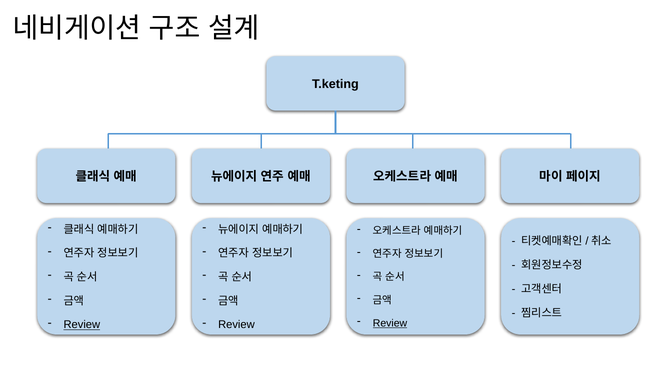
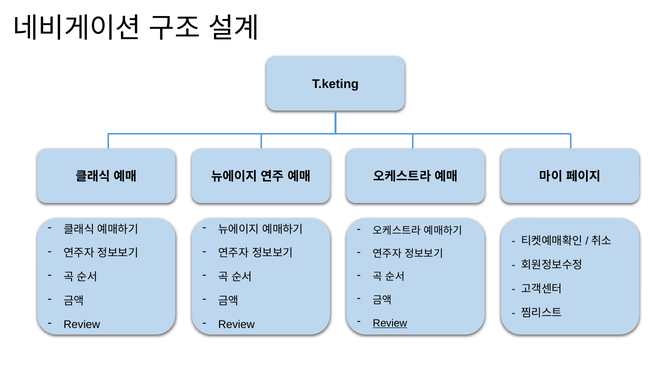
Review underline: present -> none (82, 325)
